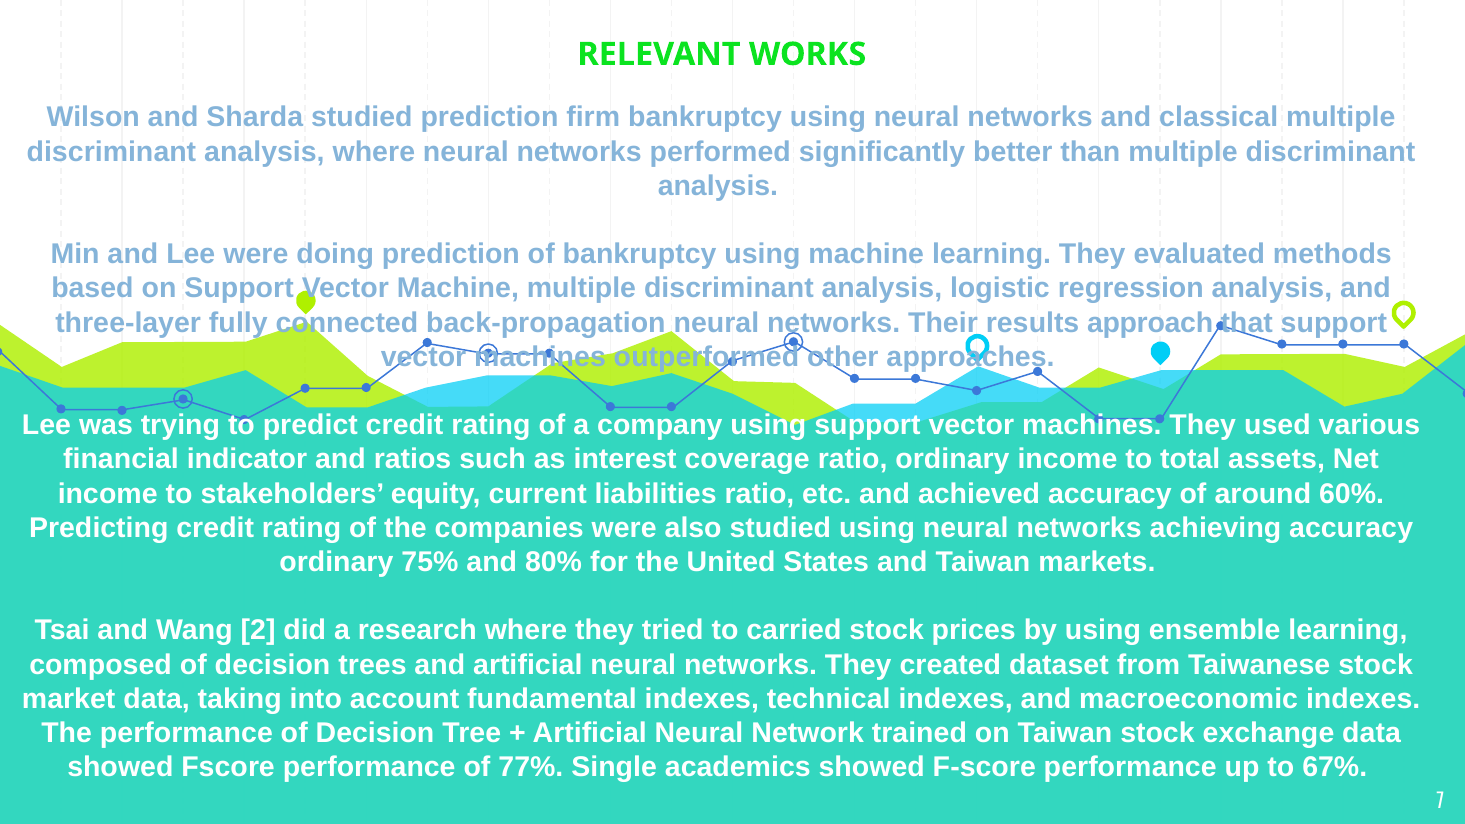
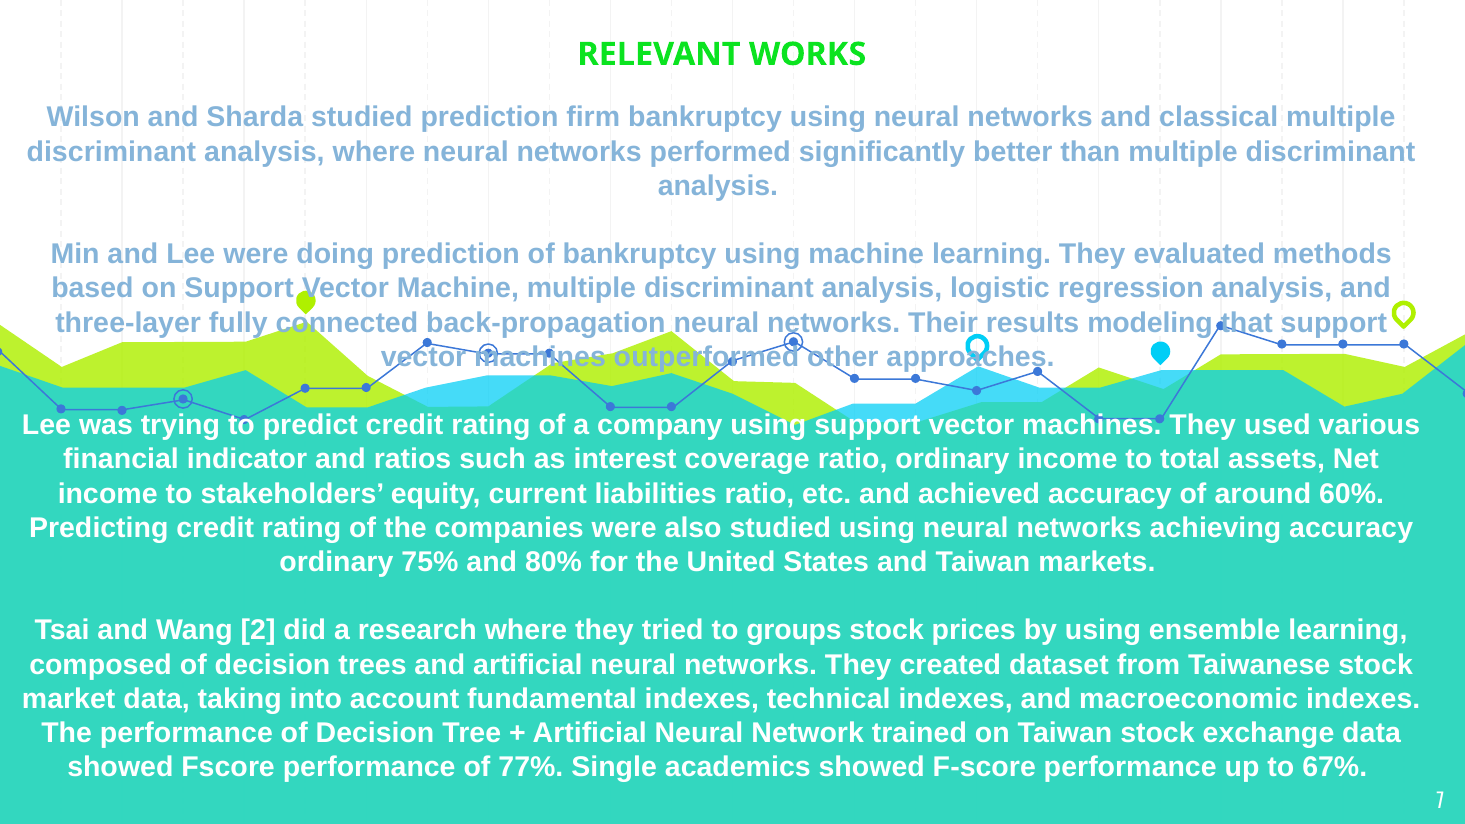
approach: approach -> modeling (1150, 323)
carried: carried -> groups (794, 631)
